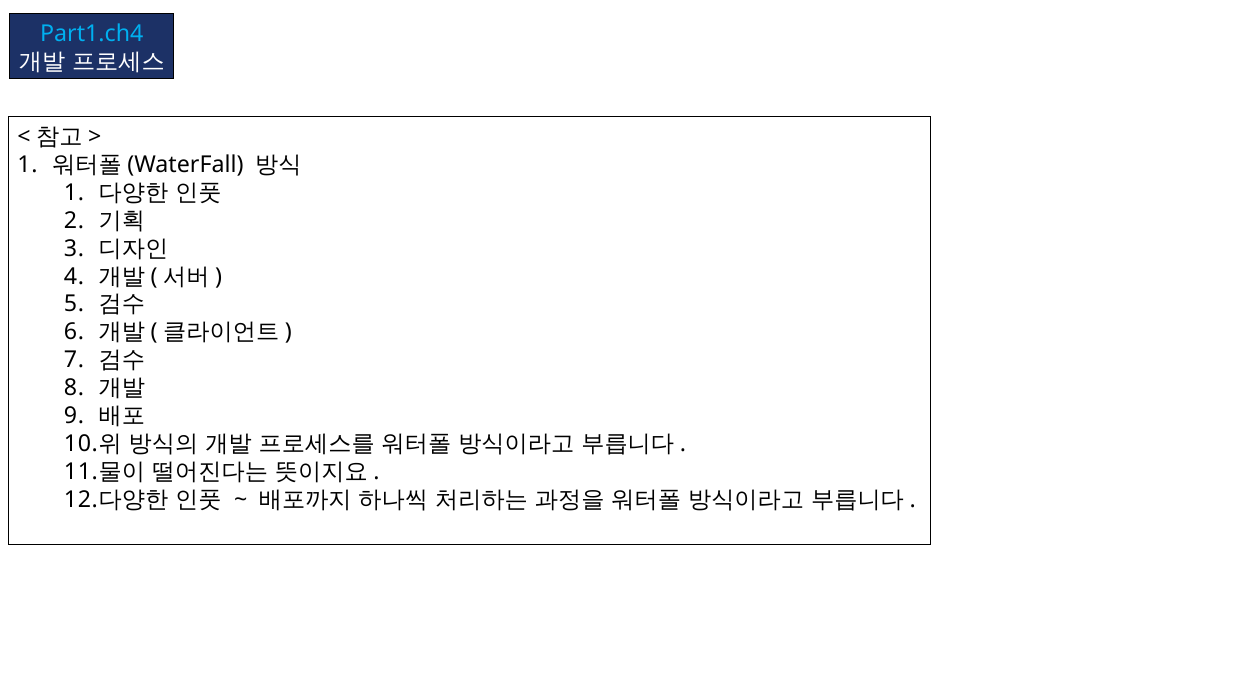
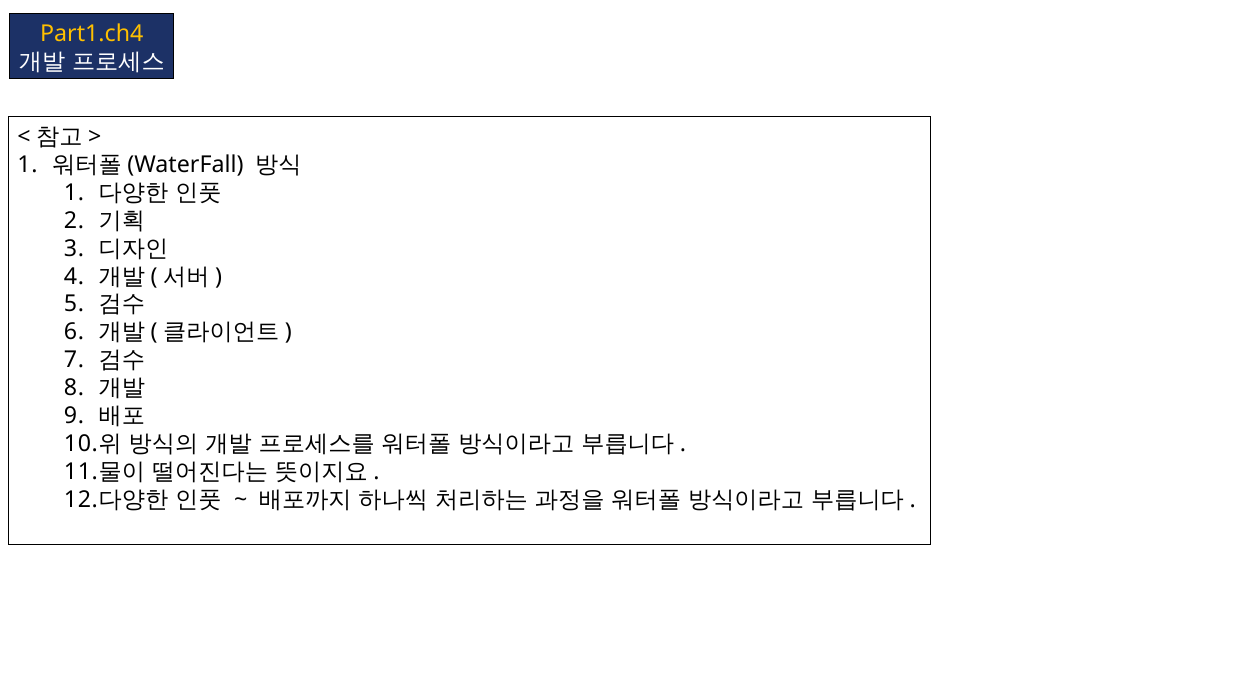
Part1.ch4 colour: light blue -> yellow (92, 34)
